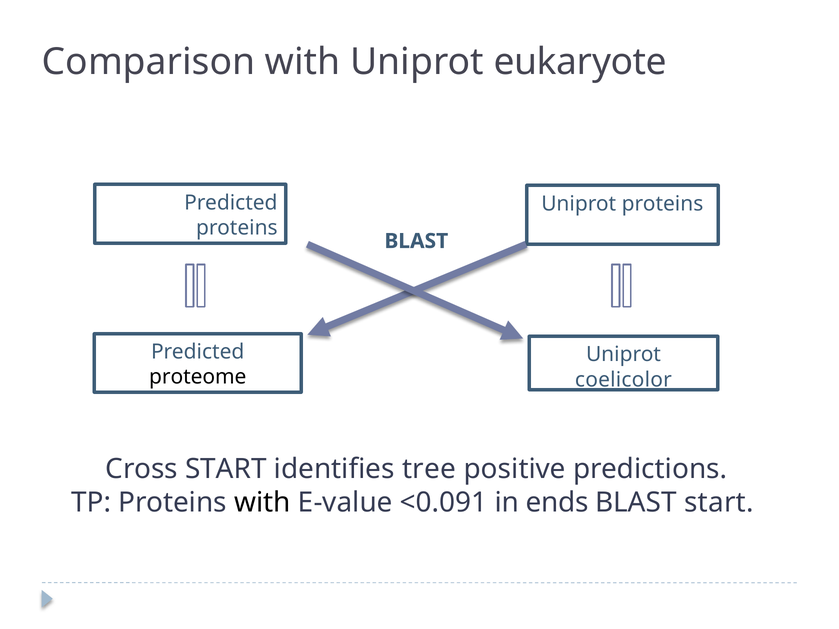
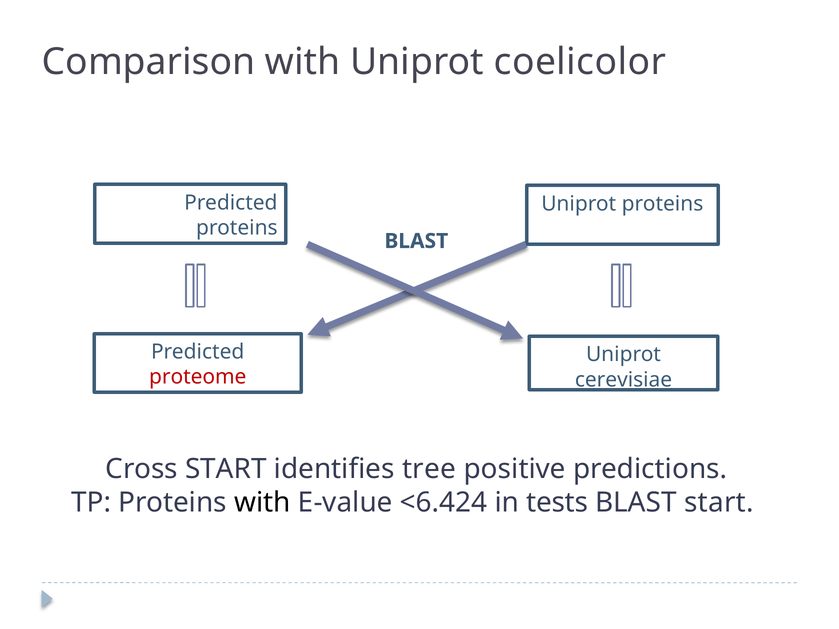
eukaryote: eukaryote -> coelicolor (580, 62)
proteome colour: black -> red (198, 377)
coelicolor: coelicolor -> cerevisiae (624, 380)
<0.091: <0.091 -> <6.424 (444, 503)
ends: ends -> tests (557, 503)
